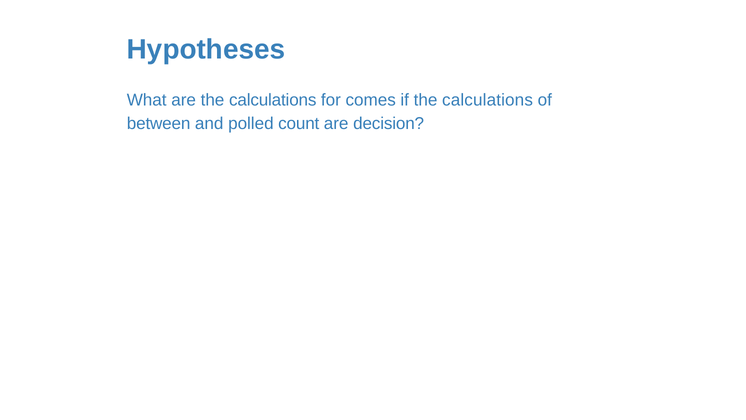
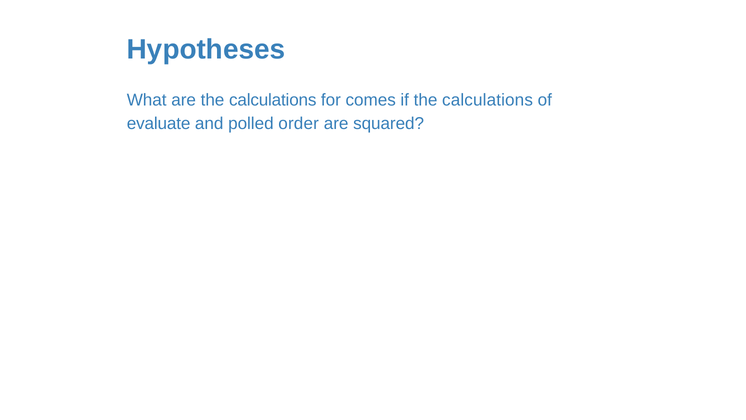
between: between -> evaluate (159, 124)
count: count -> order (299, 124)
decision: decision -> squared (389, 124)
